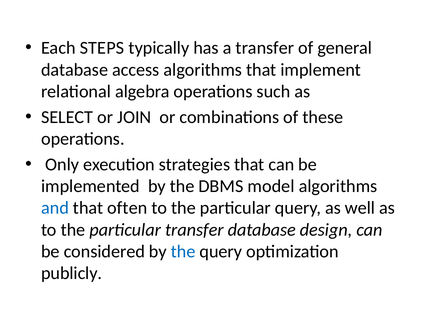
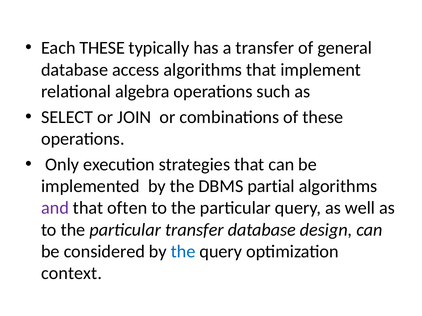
Each STEPS: STEPS -> THESE (102, 48)
model: model -> partial (271, 186)
and colour: blue -> purple (55, 208)
publicly: publicly -> context (72, 274)
